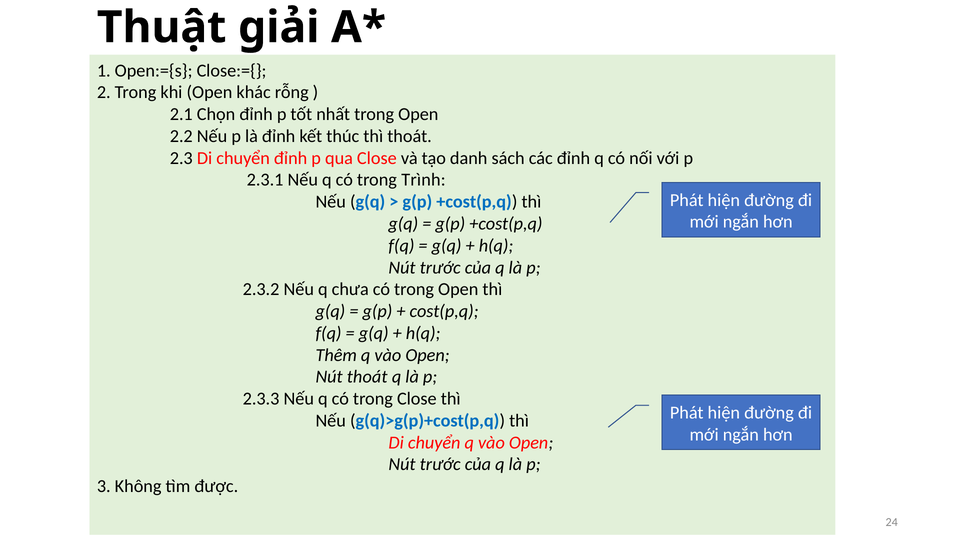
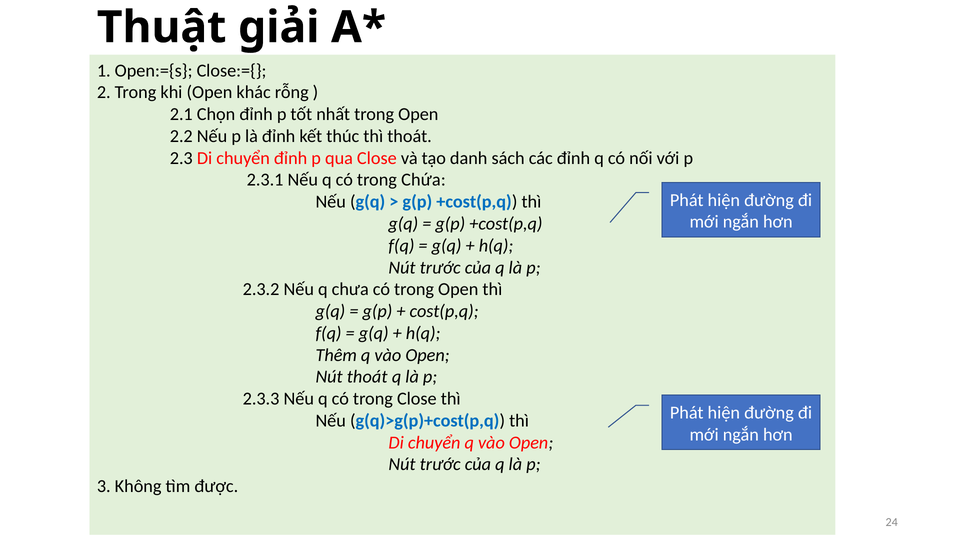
Trình: Trình -> Chứa (423, 180)
